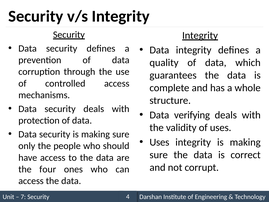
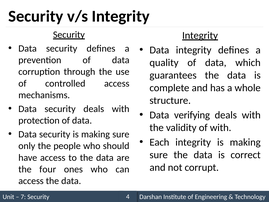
of uses: uses -> with (221, 127)
Uses: Uses -> Each (159, 142)
